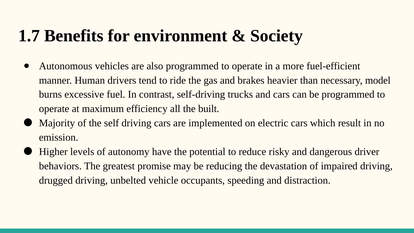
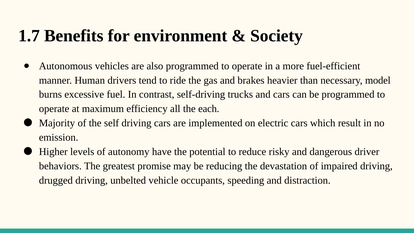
built: built -> each (209, 109)
